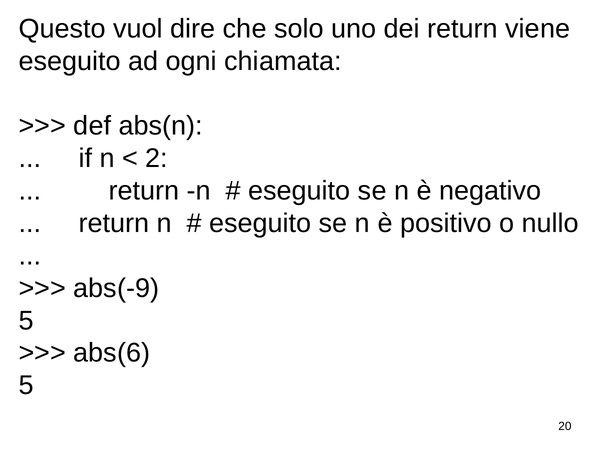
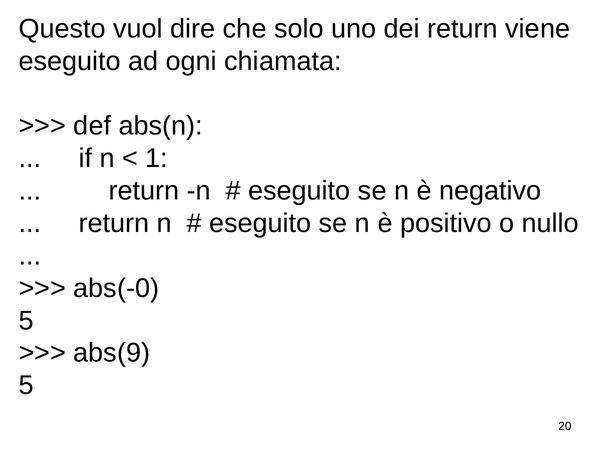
2: 2 -> 1 (157, 158)
abs(-9: abs(-9 -> abs(-0 (116, 288)
abs(6: abs(6 -> abs(9 (112, 353)
